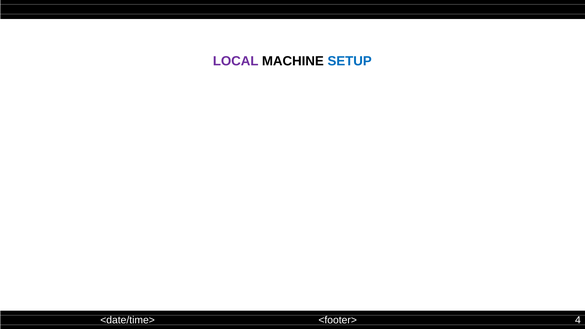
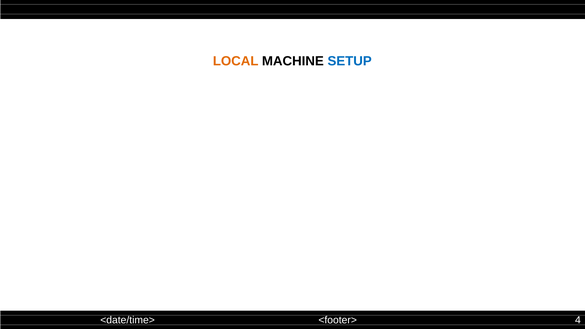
LOCAL colour: purple -> orange (236, 61)
